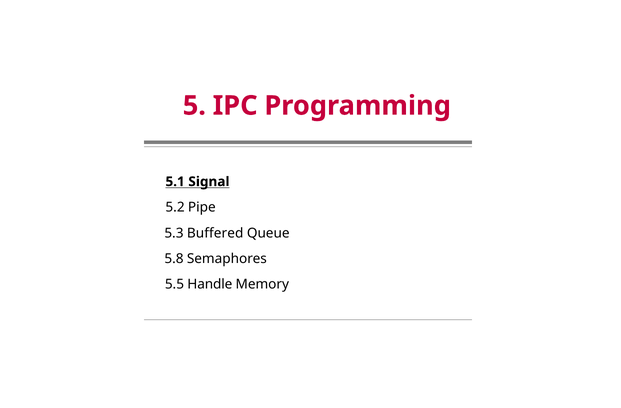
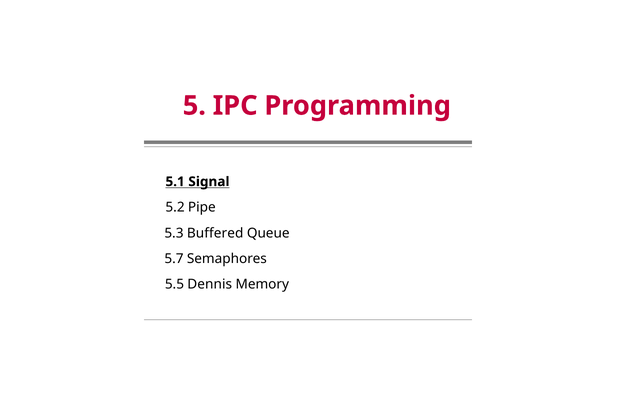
5.8: 5.8 -> 5.7 (174, 259)
Handle: Handle -> Dennis (210, 284)
